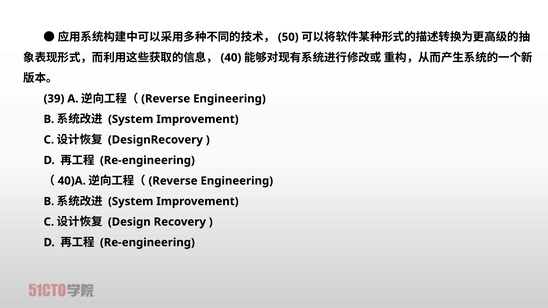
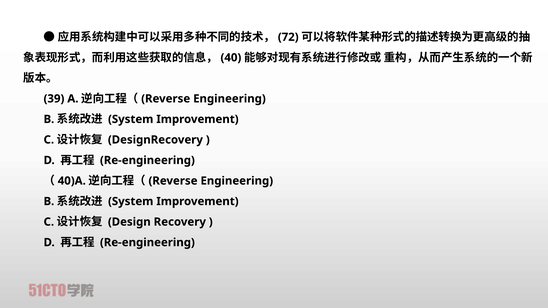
50: 50 -> 72 (288, 37)
